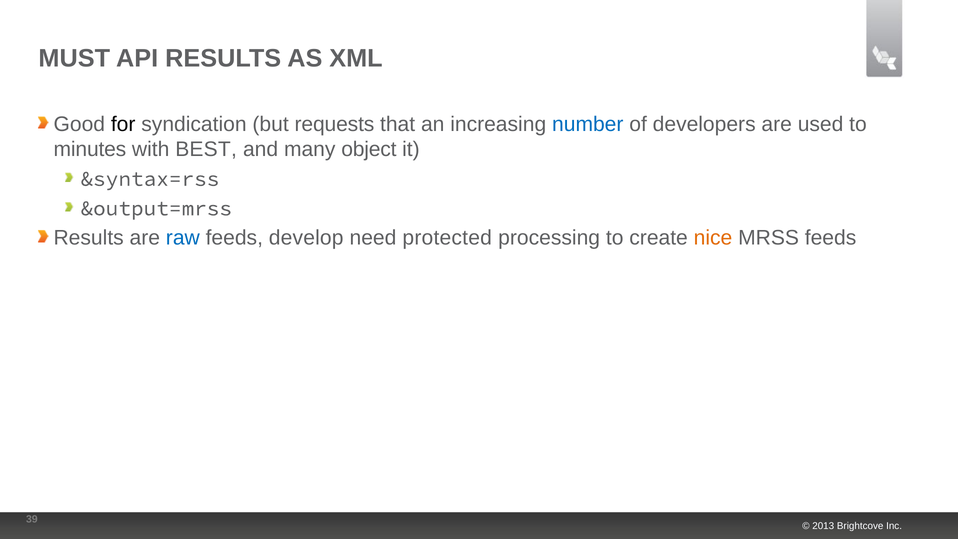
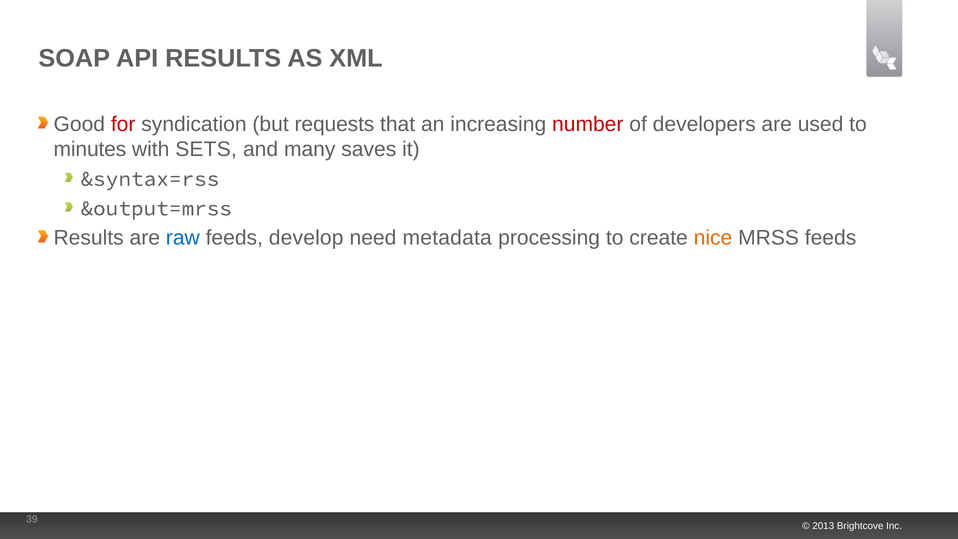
MUST: MUST -> SOAP (74, 58)
for colour: black -> red (123, 124)
number colour: blue -> red (588, 124)
BEST: BEST -> SETS (206, 149)
object: object -> saves (369, 149)
protected: protected -> metadata (447, 238)
